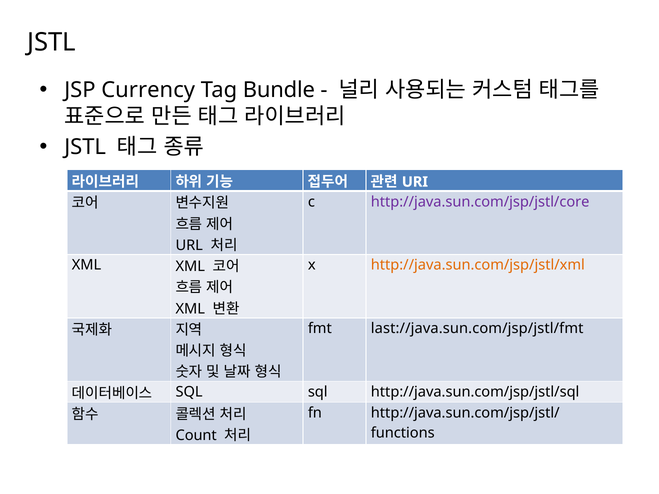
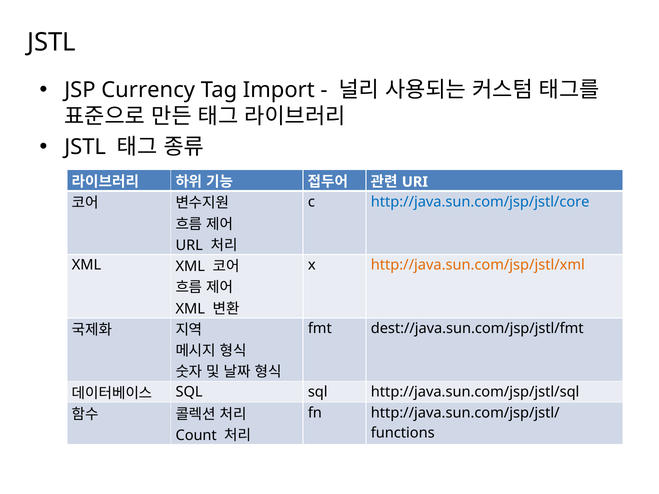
Bundle: Bundle -> Import (279, 90)
http://java.sun.com/jsp/jstl/core colour: purple -> blue (480, 202)
last://java.sun.com/jsp/jstl/fmt: last://java.sun.com/jsp/jstl/fmt -> dest://java.sun.com/jsp/jstl/fmt (477, 329)
